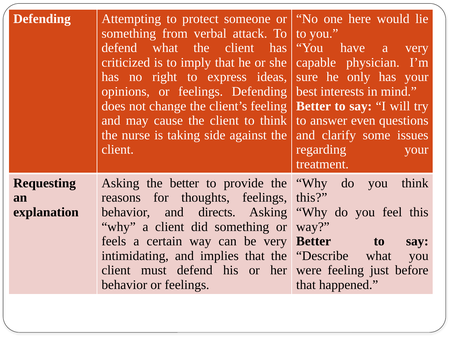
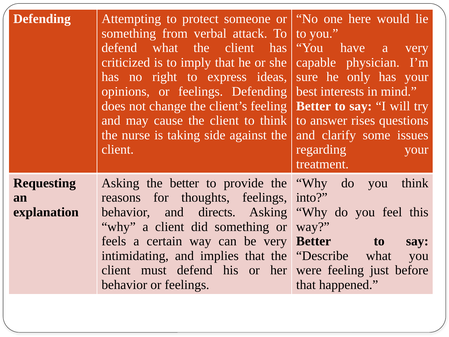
even: even -> rises (363, 120)
this: this -> into (312, 198)
